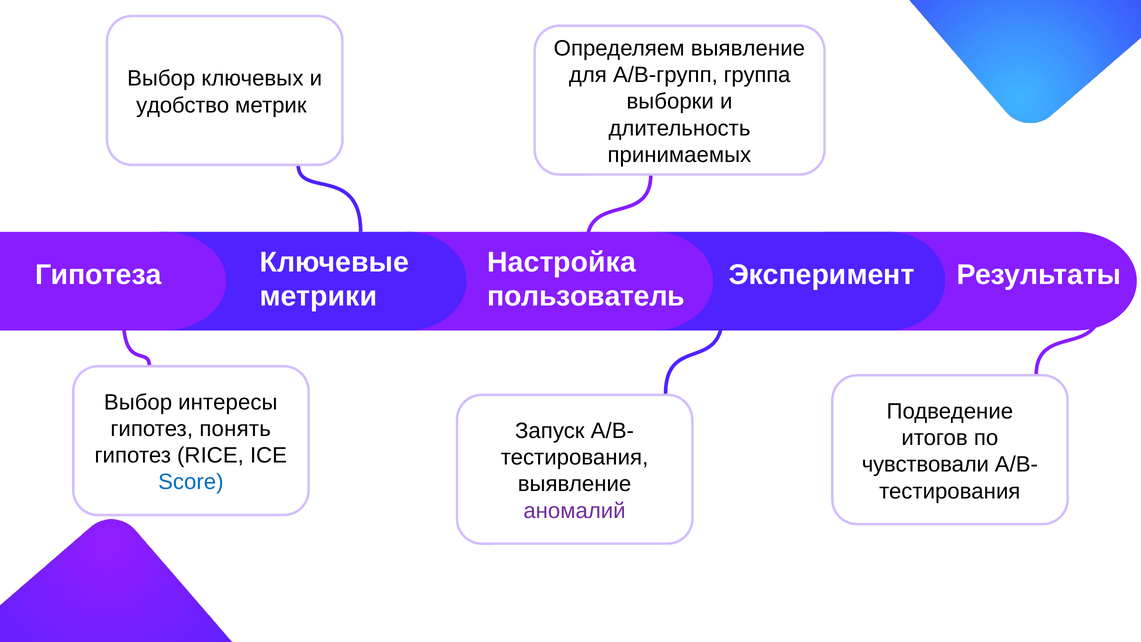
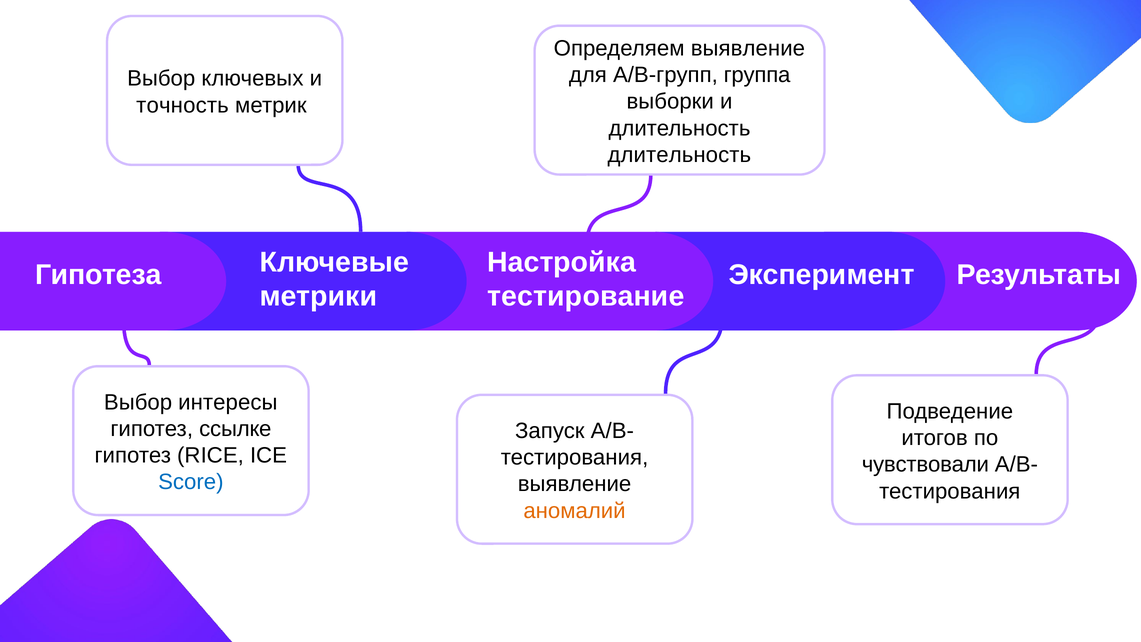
удобство: удобство -> точность (182, 105)
принимаемых: принимаемых -> длительность (679, 155)
пользователь: пользователь -> тестирование (586, 296)
понять: понять -> ссылке (235, 429)
аномалий colour: purple -> orange (575, 511)
